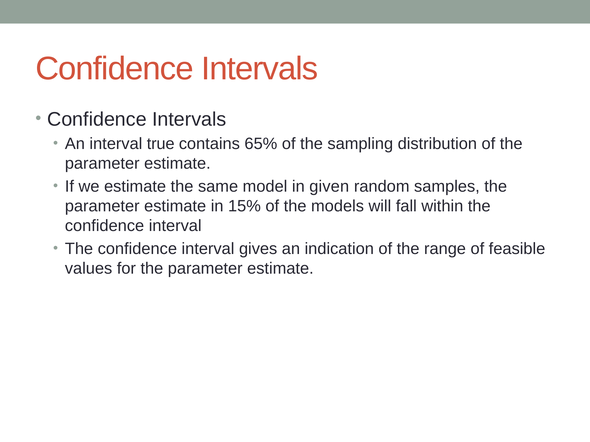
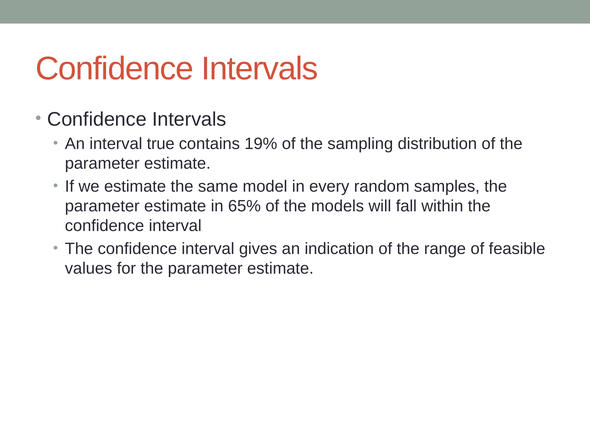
65%: 65% -> 19% (261, 144)
given: given -> every (329, 187)
15%: 15% -> 65% (244, 206)
